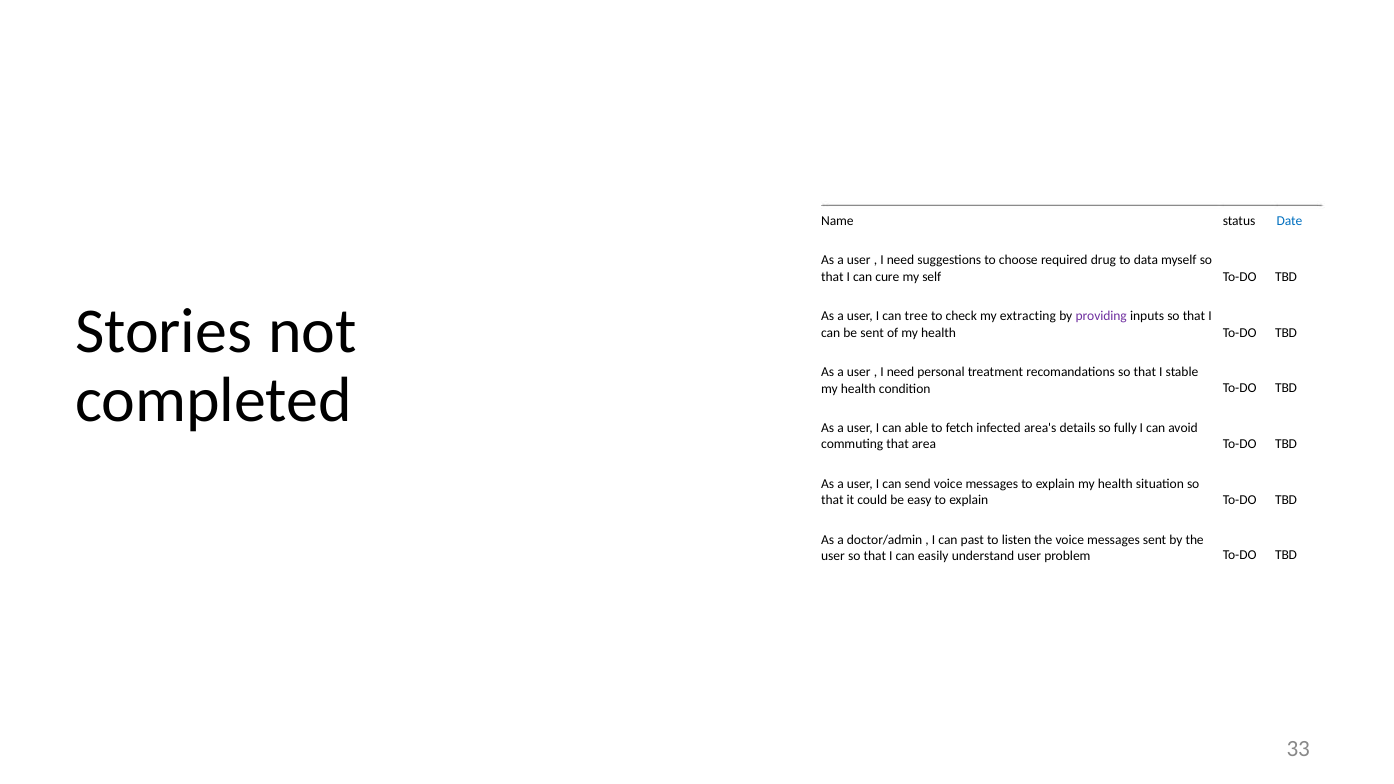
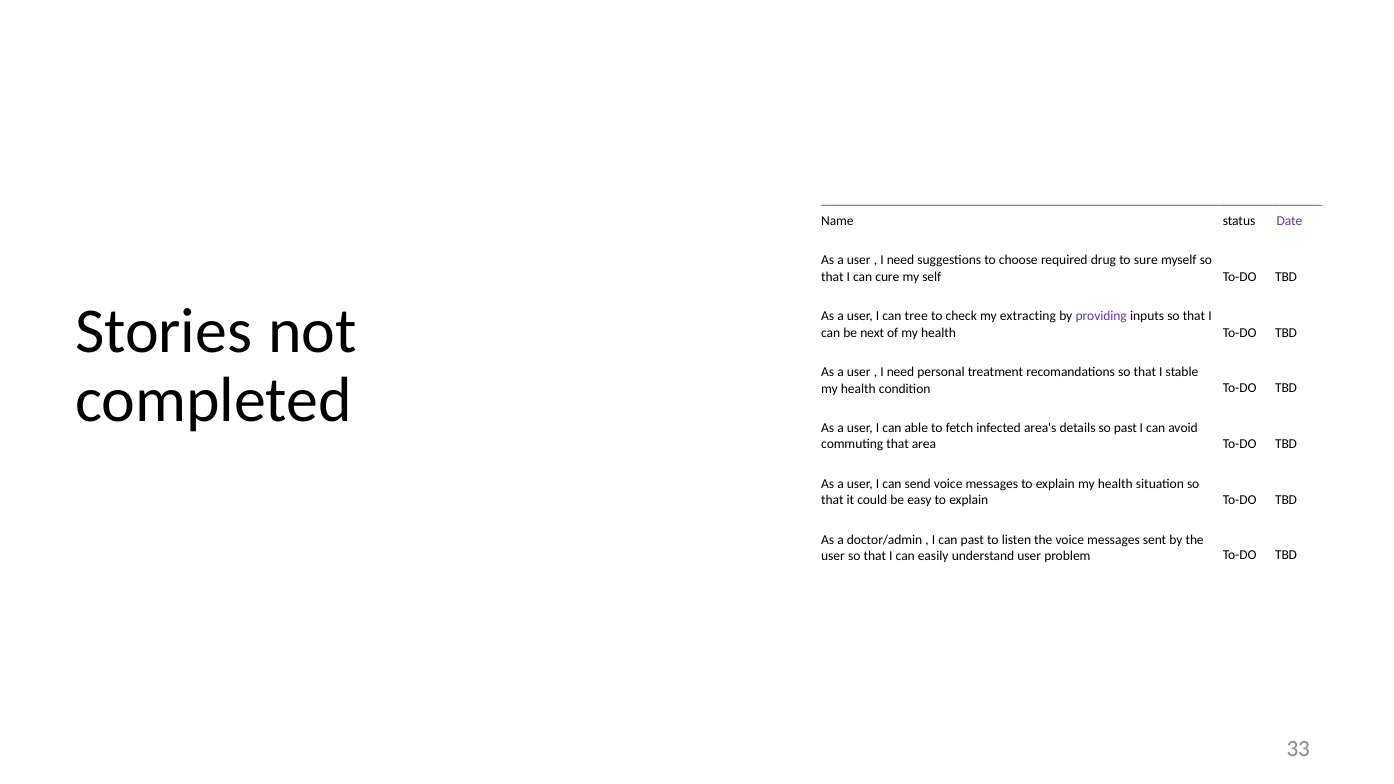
Date colour: blue -> purple (1289, 221)
data: data -> sure (1146, 261)
be sent: sent -> next (872, 333)
so fully: fully -> past (1125, 428)
